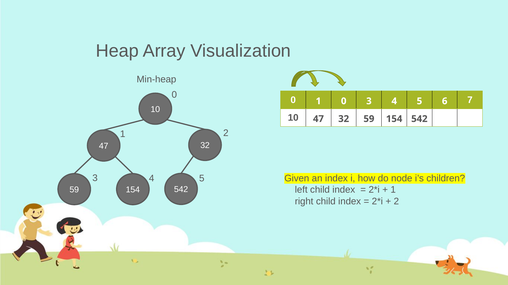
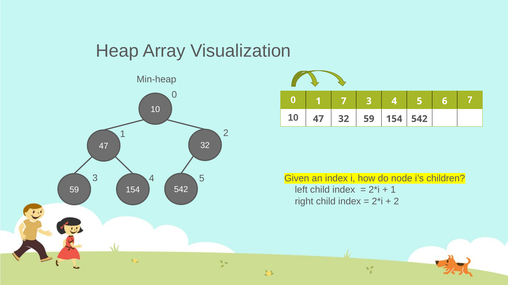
1 0: 0 -> 7 (344, 101)
